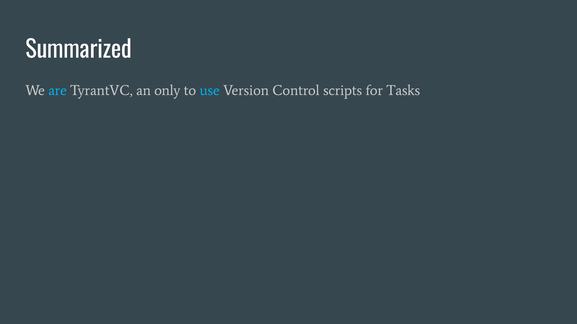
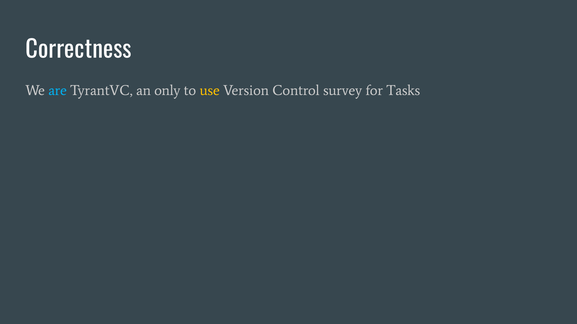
Summarized: Summarized -> Correctness (79, 50)
use colour: light blue -> yellow (210, 91)
scripts: scripts -> survey (343, 91)
